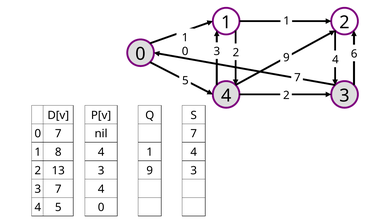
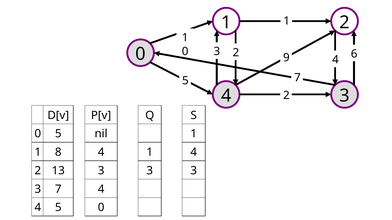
0 7: 7 -> 5 (58, 134)
nil 7: 7 -> 1 (194, 134)
13 3 9: 9 -> 3 (150, 171)
